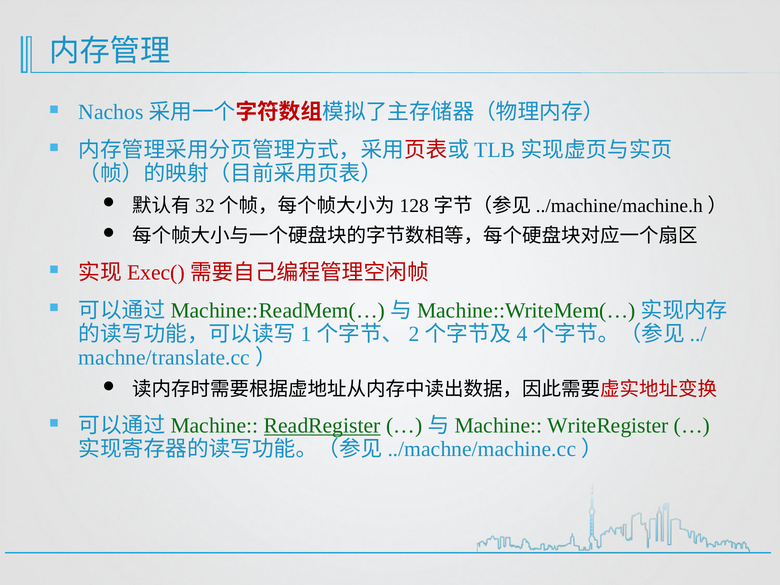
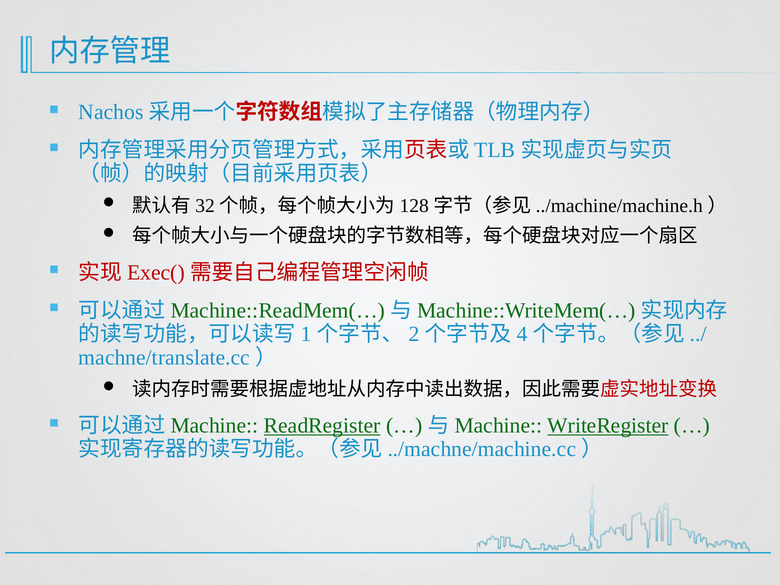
WriteRegister underline: none -> present (608, 426)
